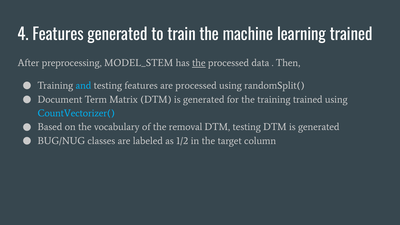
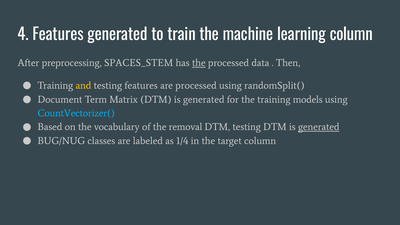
learning trained: trained -> column (351, 35)
MODEL_STEM: MODEL_STEM -> SPACES_STEM (139, 63)
and colour: light blue -> yellow (83, 86)
training trained: trained -> models (308, 99)
generated underline: none -> present (319, 127)
1/2: 1/2 -> 1/4 (182, 141)
